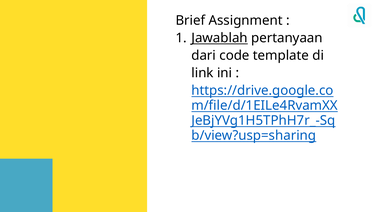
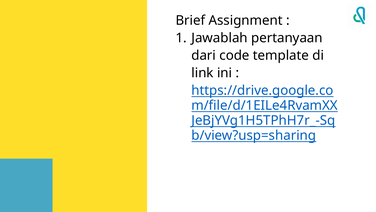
Jawablah underline: present -> none (220, 38)
